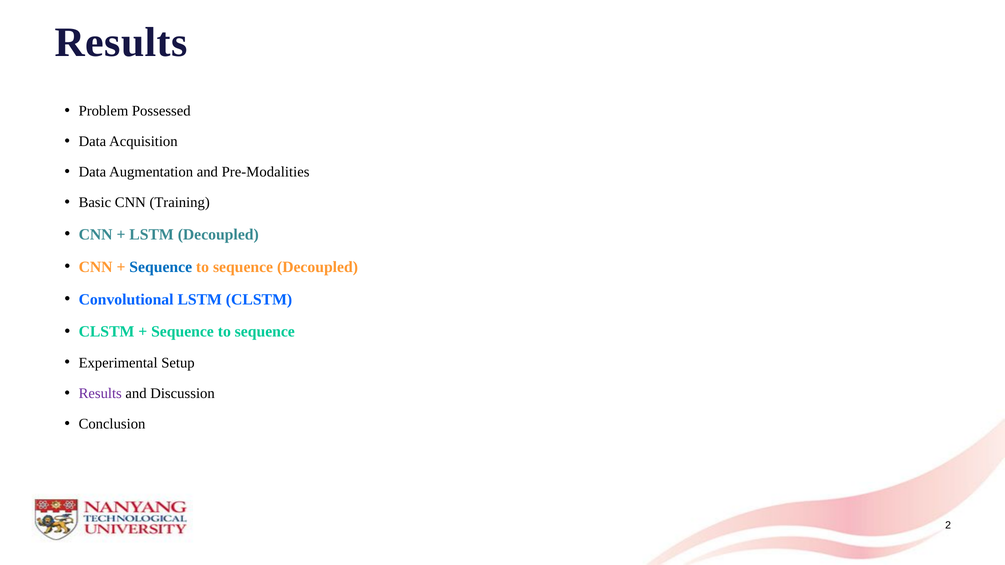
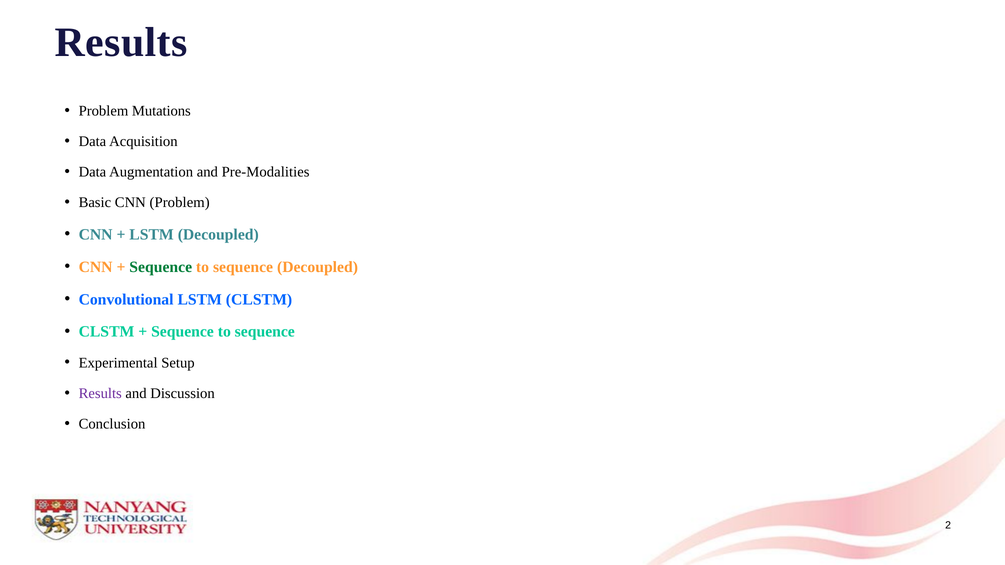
Possessed: Possessed -> Mutations (161, 111)
CNN Training: Training -> Problem (180, 203)
Sequence colour: blue -> green (161, 267)
